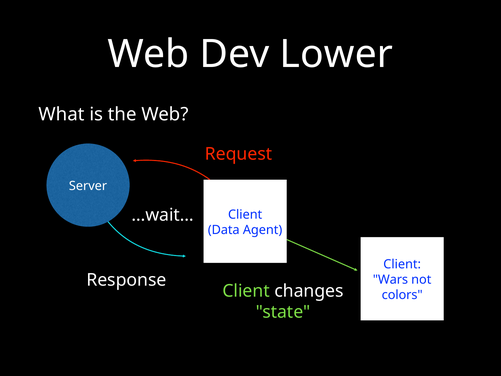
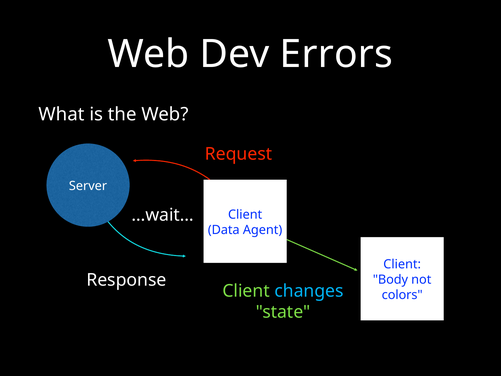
Lower: Lower -> Errors (336, 54)
Wars: Wars -> Body (390, 279)
changes colour: white -> light blue (309, 291)
